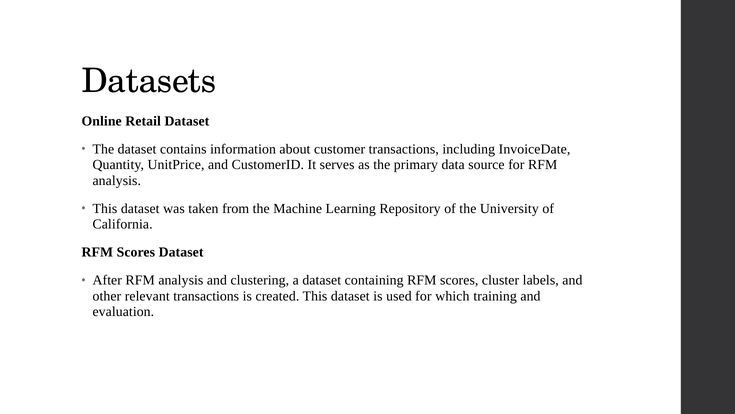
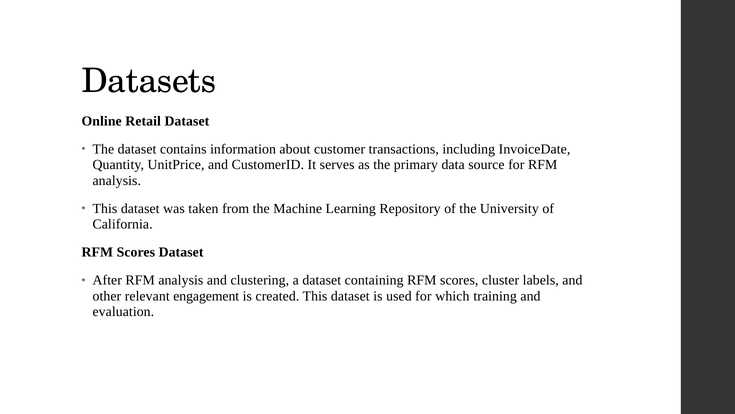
relevant transactions: transactions -> engagement (206, 296)
